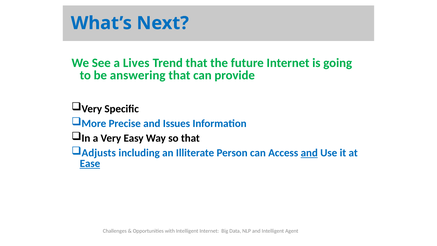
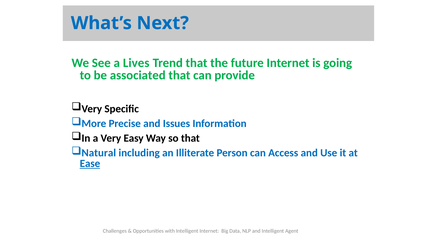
answering: answering -> associated (138, 75)
Adjusts: Adjusts -> Natural (99, 153)
and underline: present -> none (309, 153)
